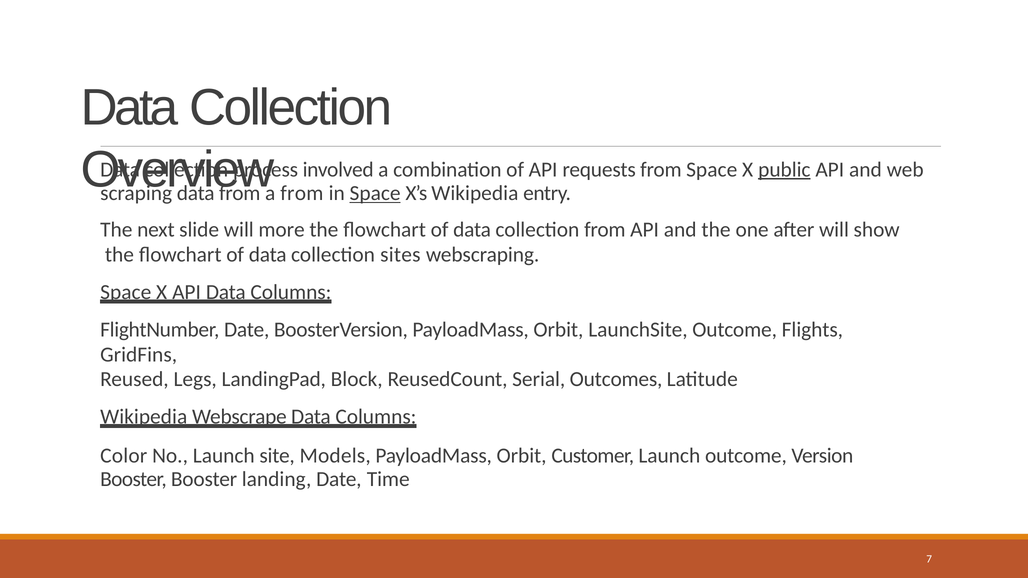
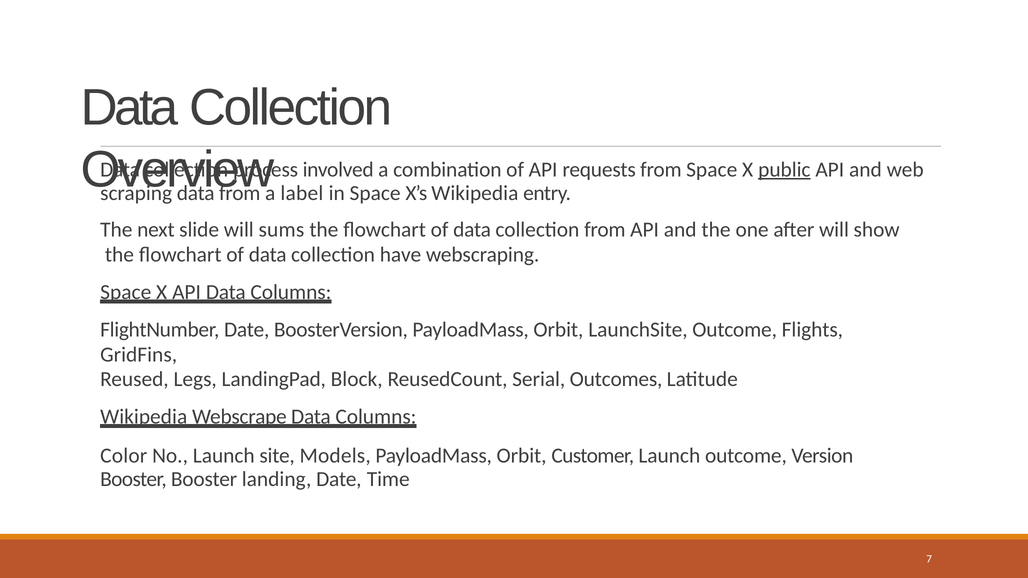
from: from -> label (302, 193)
Space underline: present -> none (375, 193)
more: more -> sums (281, 230)
sites: sites -> have (401, 255)
